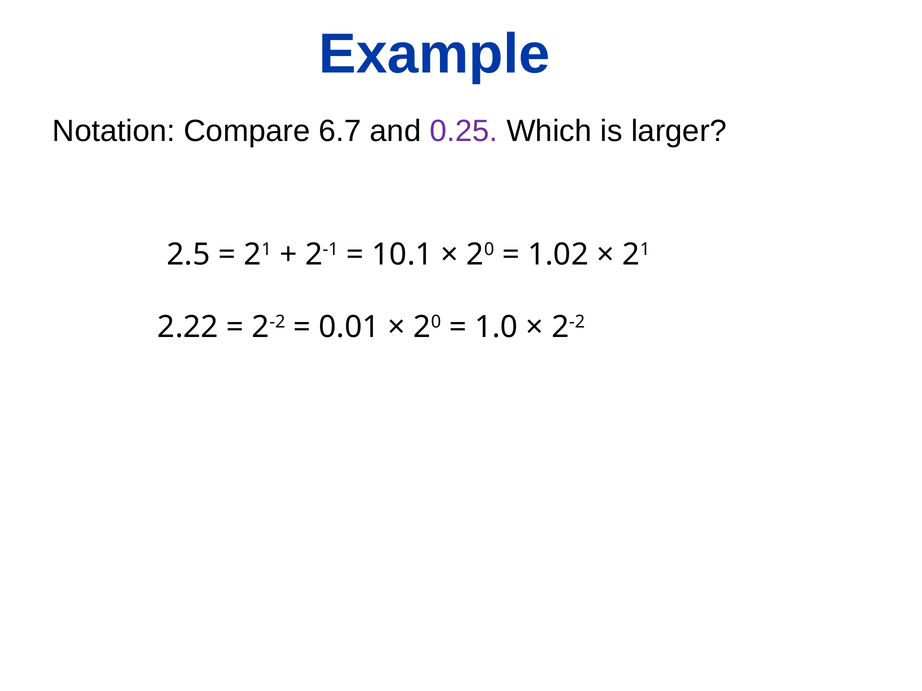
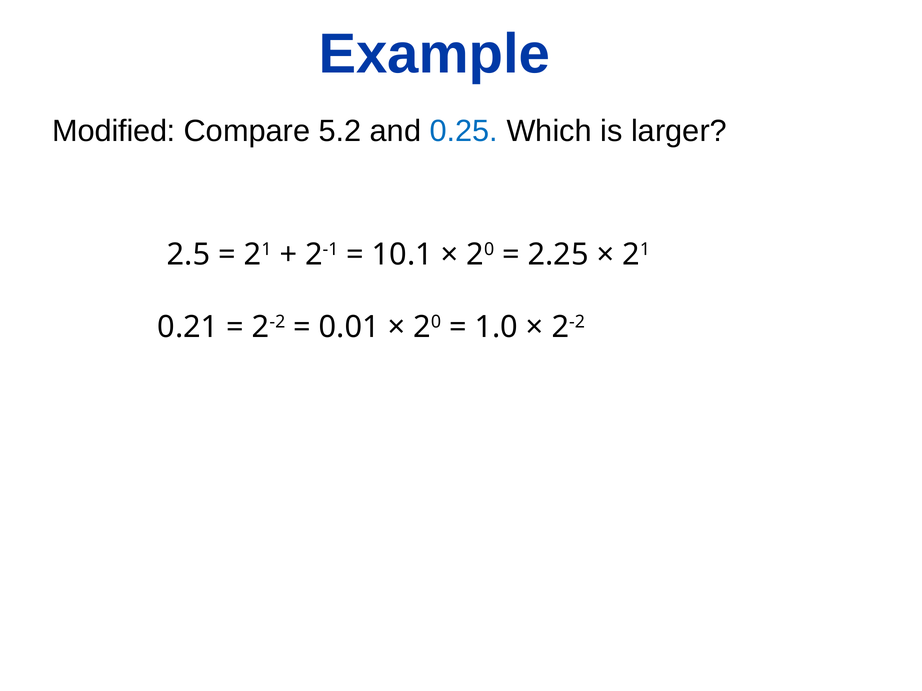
Notation: Notation -> Modified (114, 131)
6.7: 6.7 -> 5.2 (340, 131)
0.25 colour: purple -> blue (464, 131)
1.02: 1.02 -> 2.25 (558, 255)
2.22: 2.22 -> 0.21 (188, 327)
